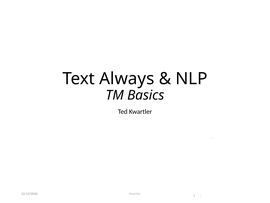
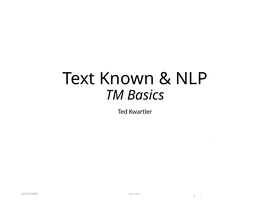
Always: Always -> Known (127, 79)
